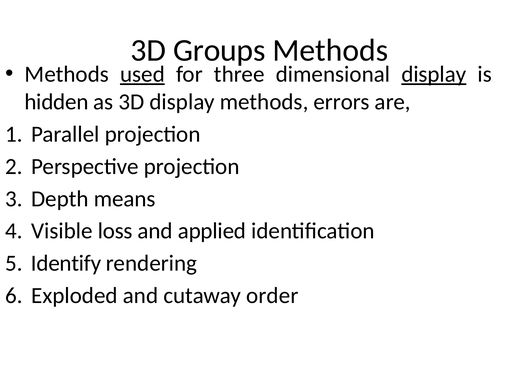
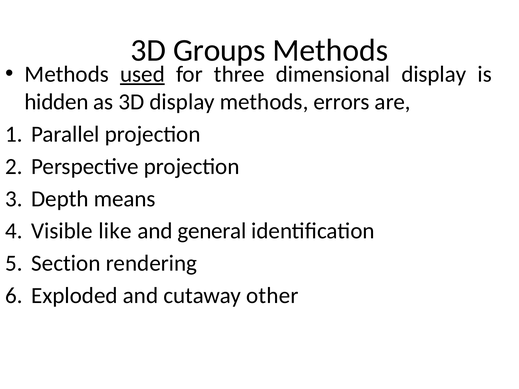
display underline: present -> none (434, 74)
loss: loss -> like (115, 231)
applied: applied -> general (212, 231)
Identify: Identify -> Section (66, 263)
order: order -> other (272, 296)
